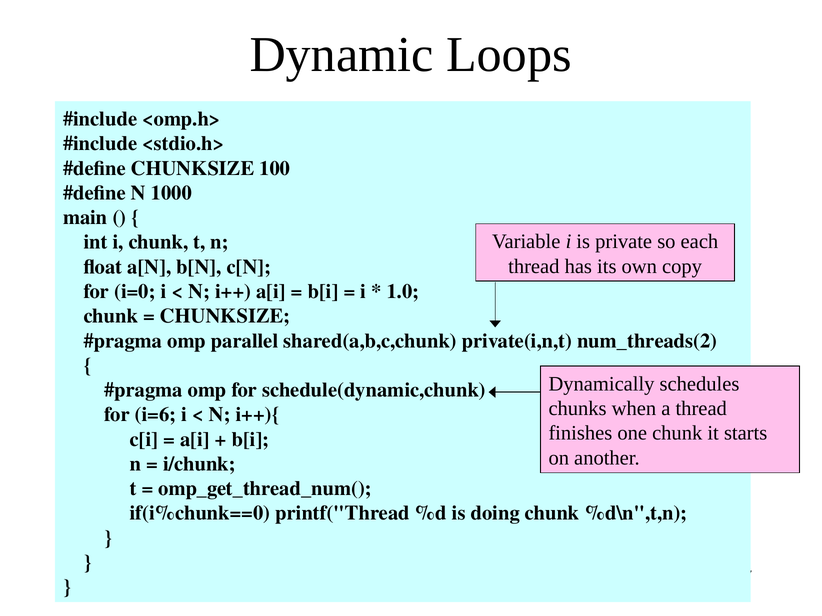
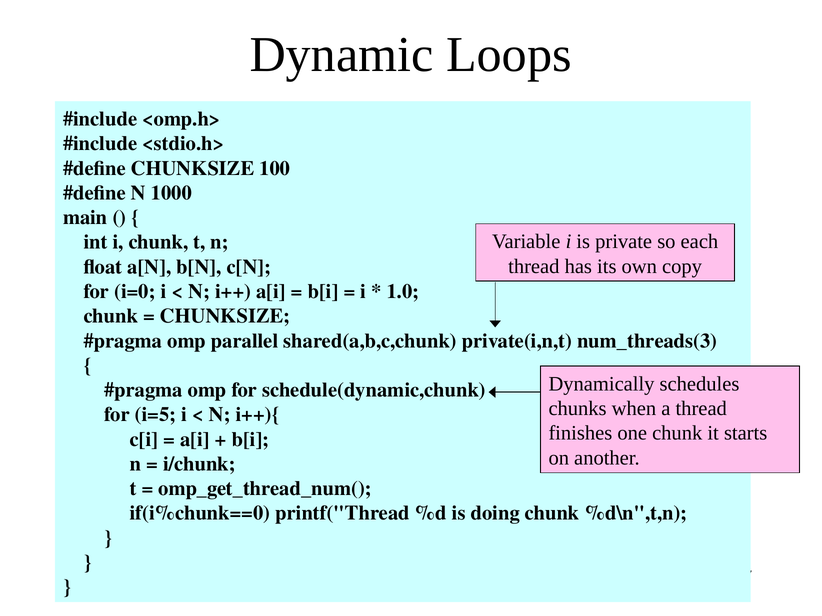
num_threads(2: num_threads(2 -> num_threads(3 (647, 341)
i=6: i=6 -> i=5 (155, 415)
